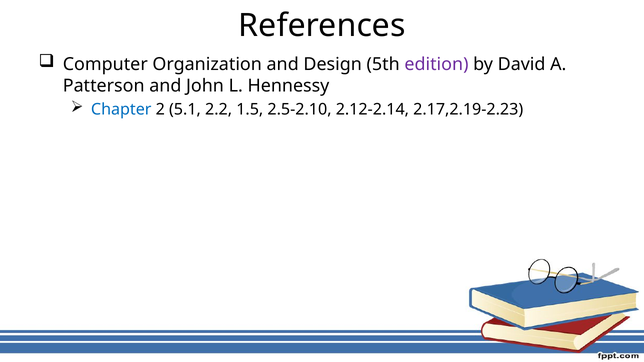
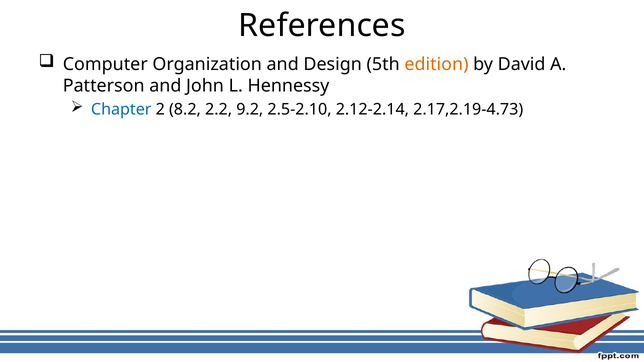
edition colour: purple -> orange (436, 65)
5.1: 5.1 -> 8.2 (185, 109)
1.5: 1.5 -> 9.2 (250, 109)
2.17,2.19-2.23: 2.17,2.19-2.23 -> 2.17,2.19-4.73 (468, 109)
